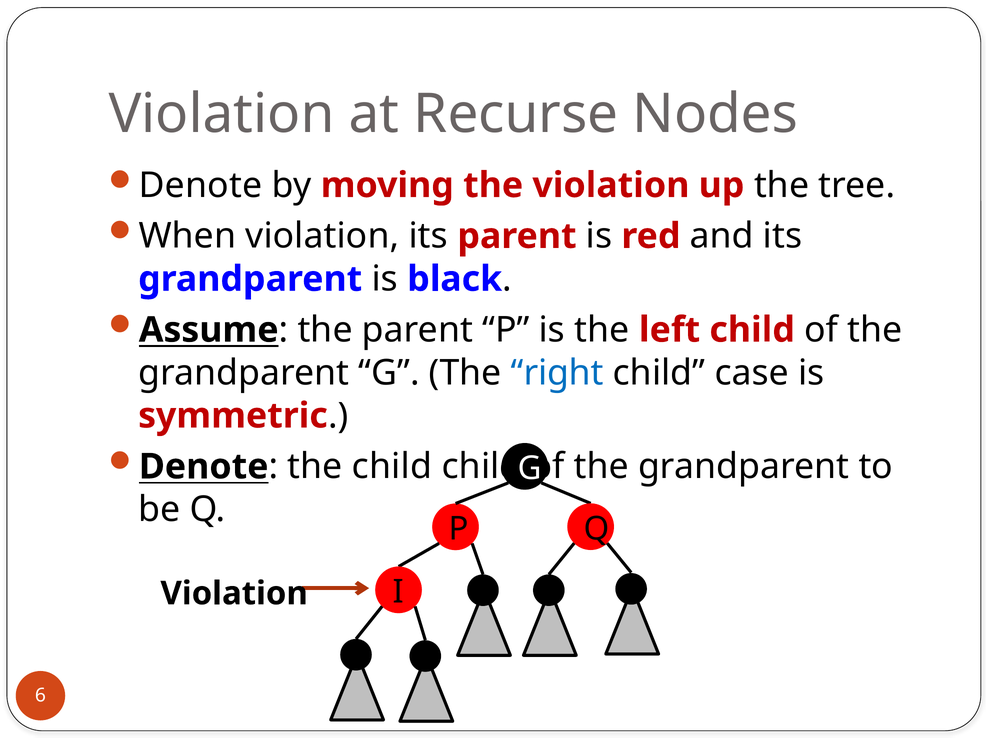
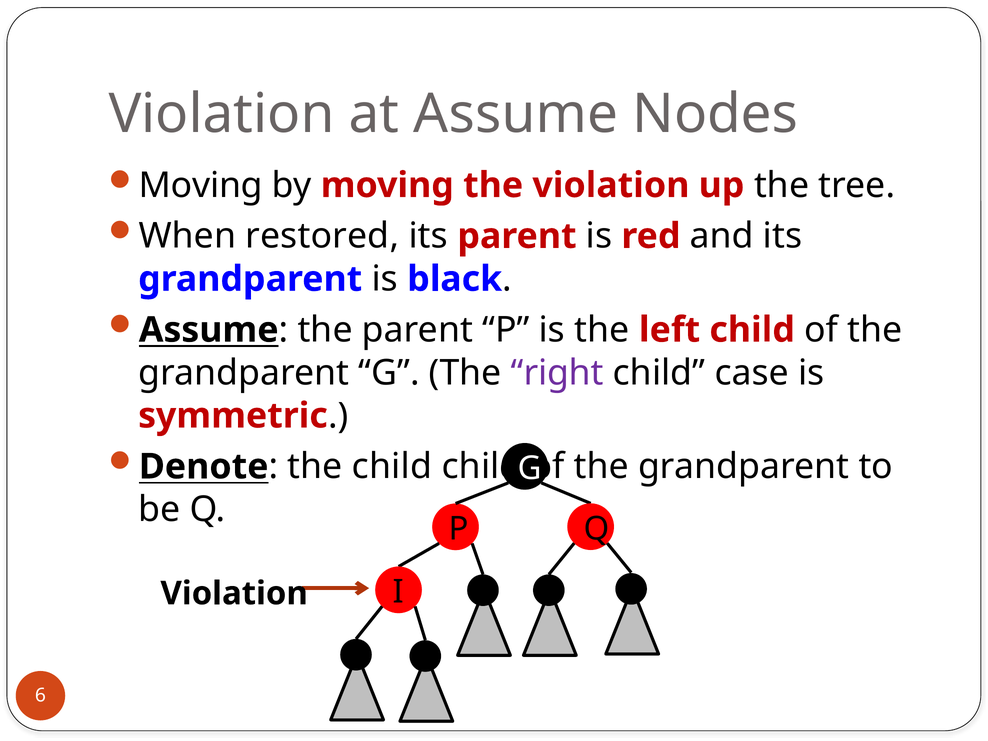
at Recurse: Recurse -> Assume (516, 114)
Denote: Denote -> Moving (201, 185)
When violation: violation -> restored (322, 236)
right colour: blue -> purple (557, 373)
